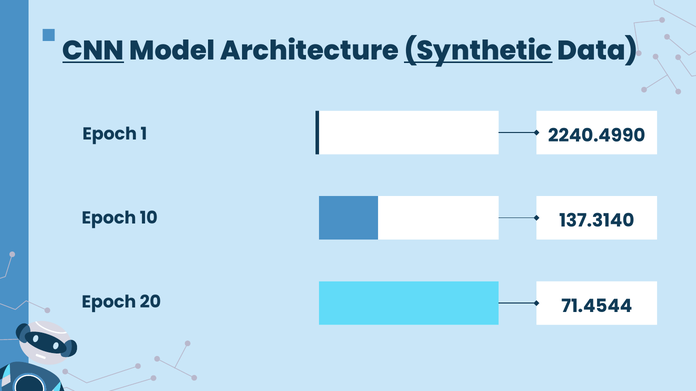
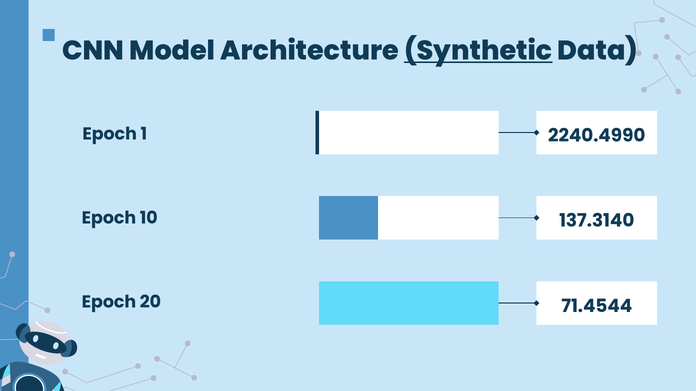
CNN underline: present -> none (93, 51)
